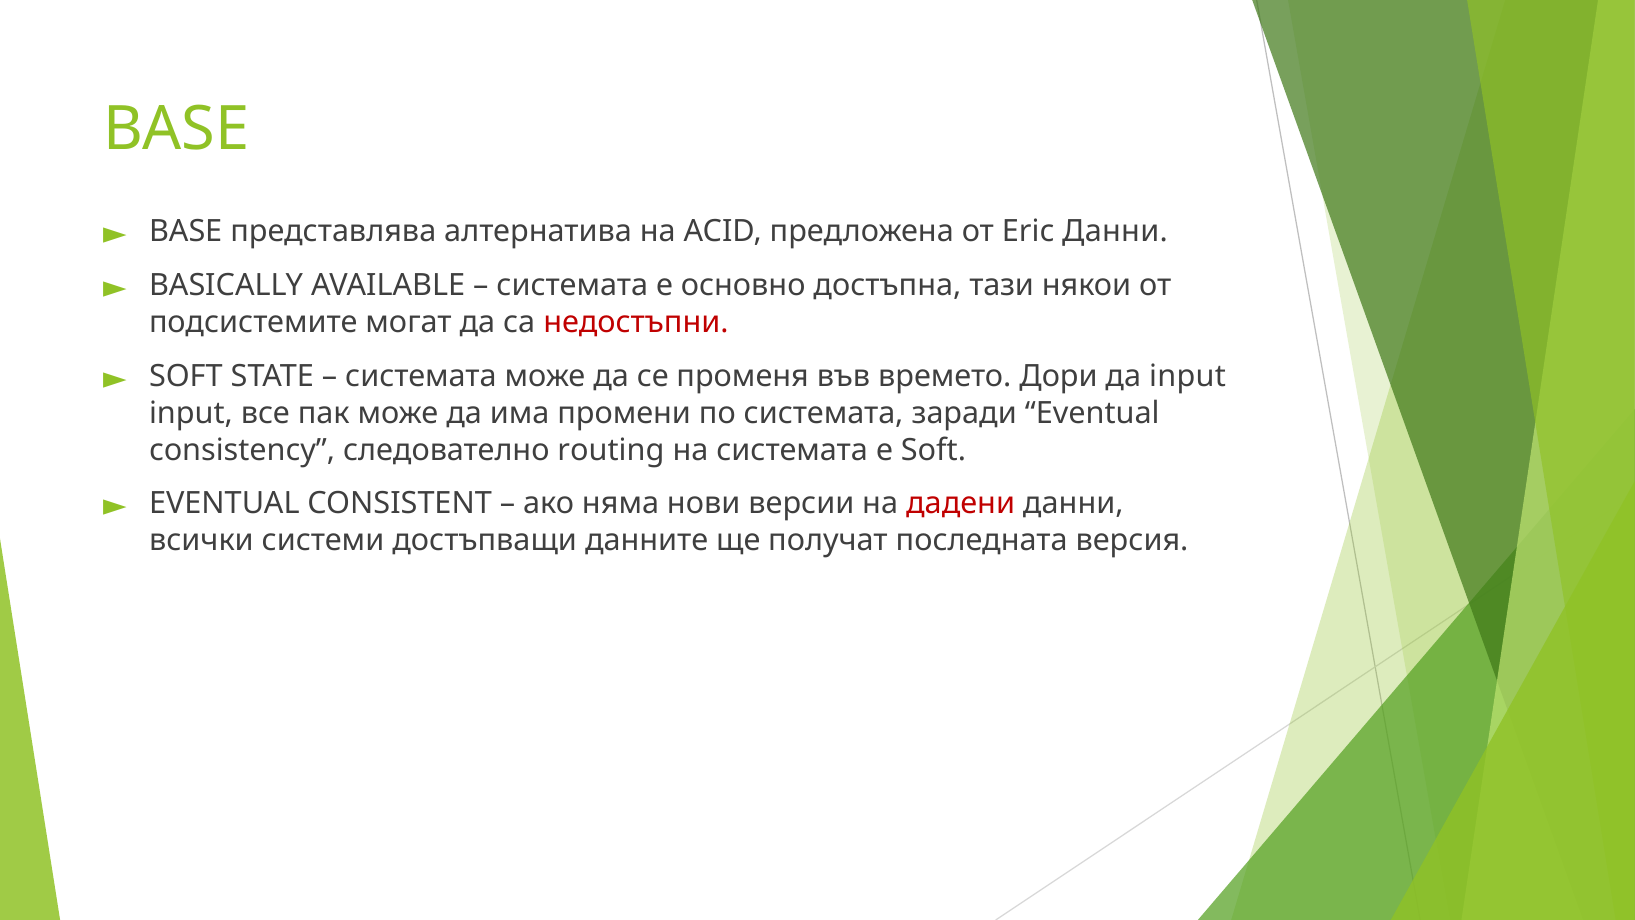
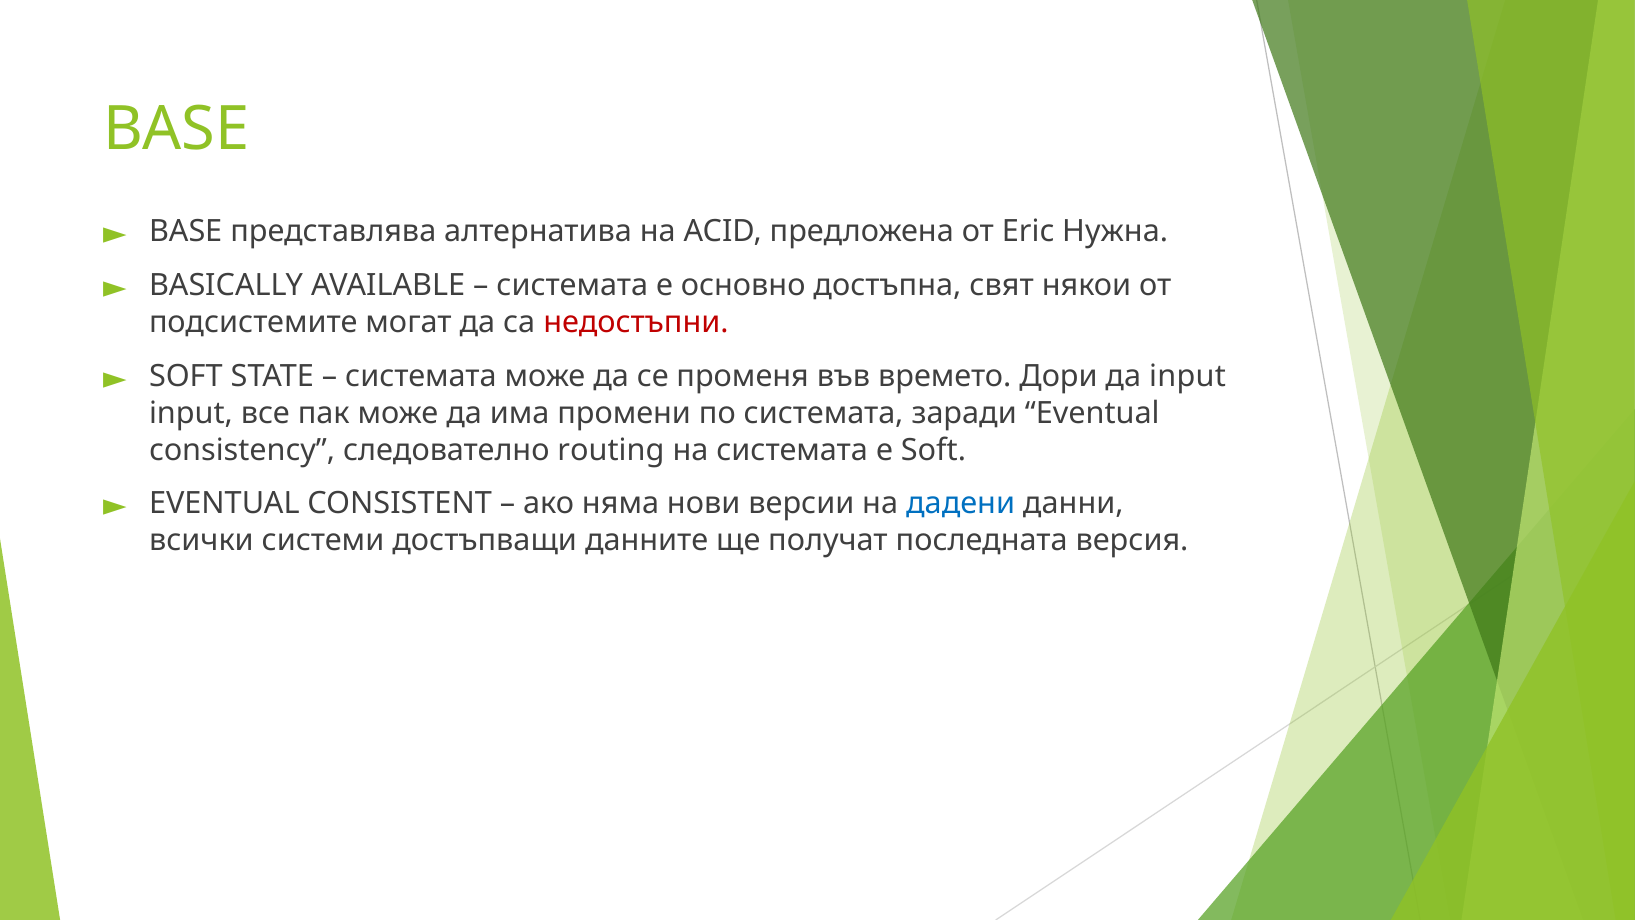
Eric Данни: Данни -> Нужна (1115, 232)
тази: тази -> свят (1002, 286)
дадени colour: red -> blue (961, 504)
